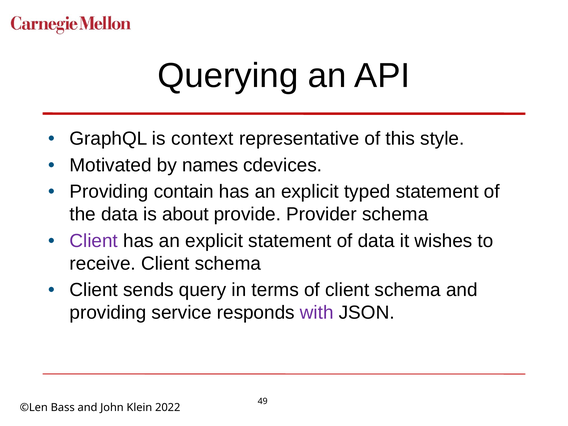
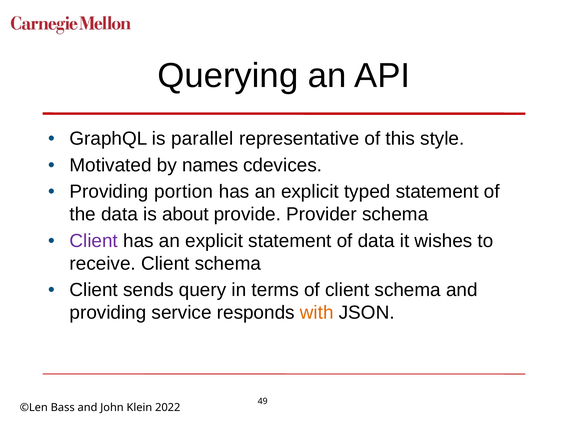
context: context -> parallel (202, 139)
contain: contain -> portion (184, 192)
with colour: purple -> orange (317, 313)
